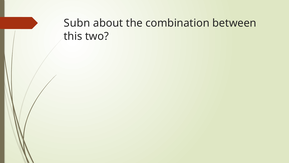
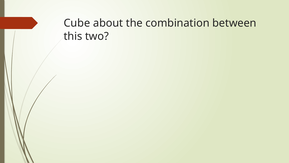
Subn: Subn -> Cube (77, 23)
